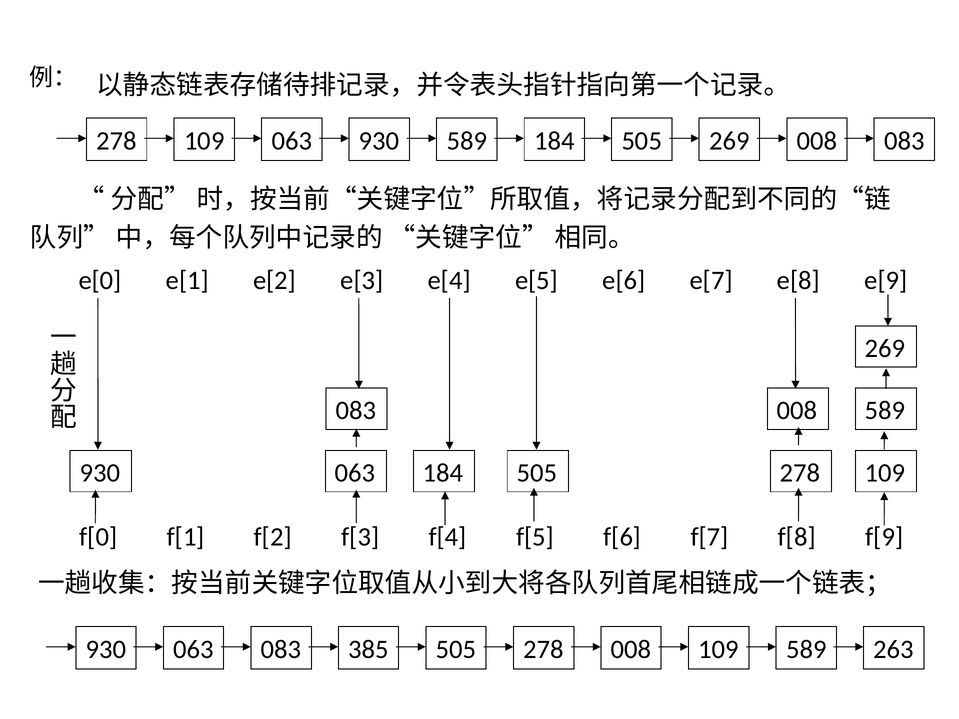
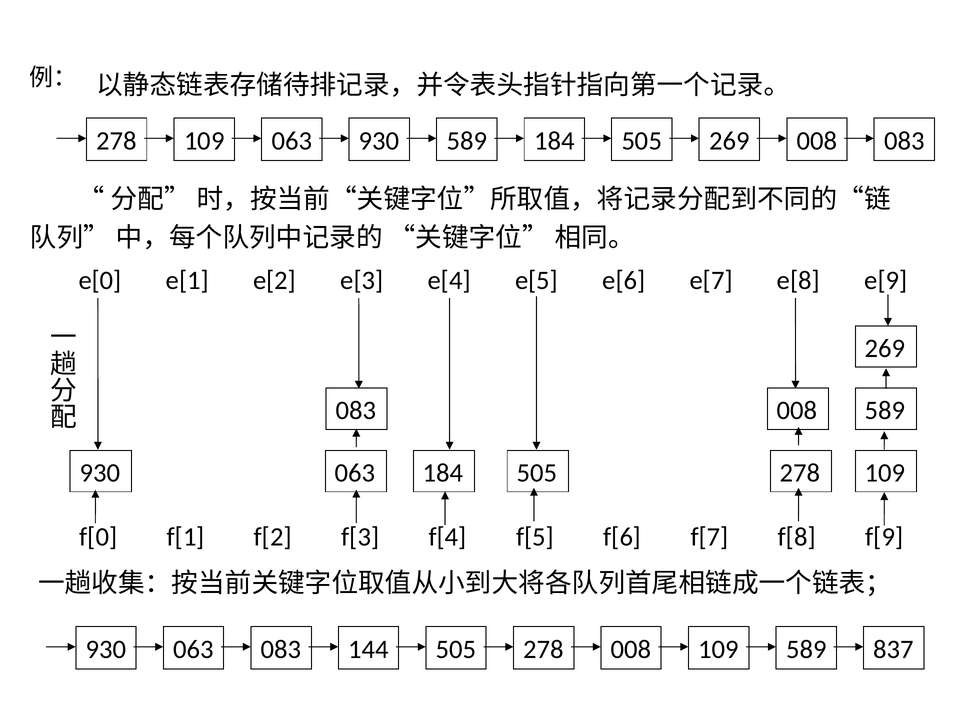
385: 385 -> 144 (369, 650)
263: 263 -> 837 (894, 650)
